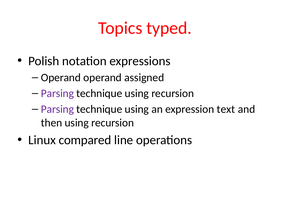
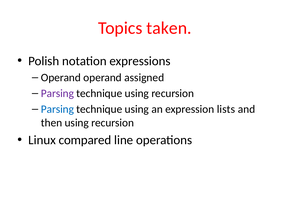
typed: typed -> taken (169, 28)
Parsing colour: purple -> blue (57, 109)
text: text -> lists (226, 109)
